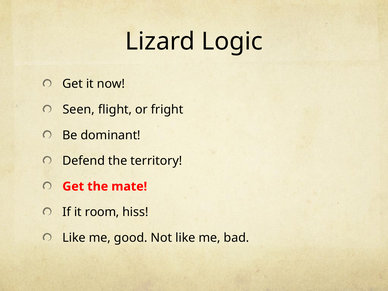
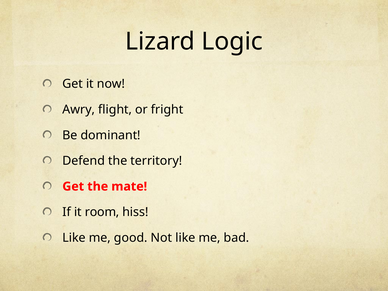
Seen: Seen -> Awry (79, 110)
